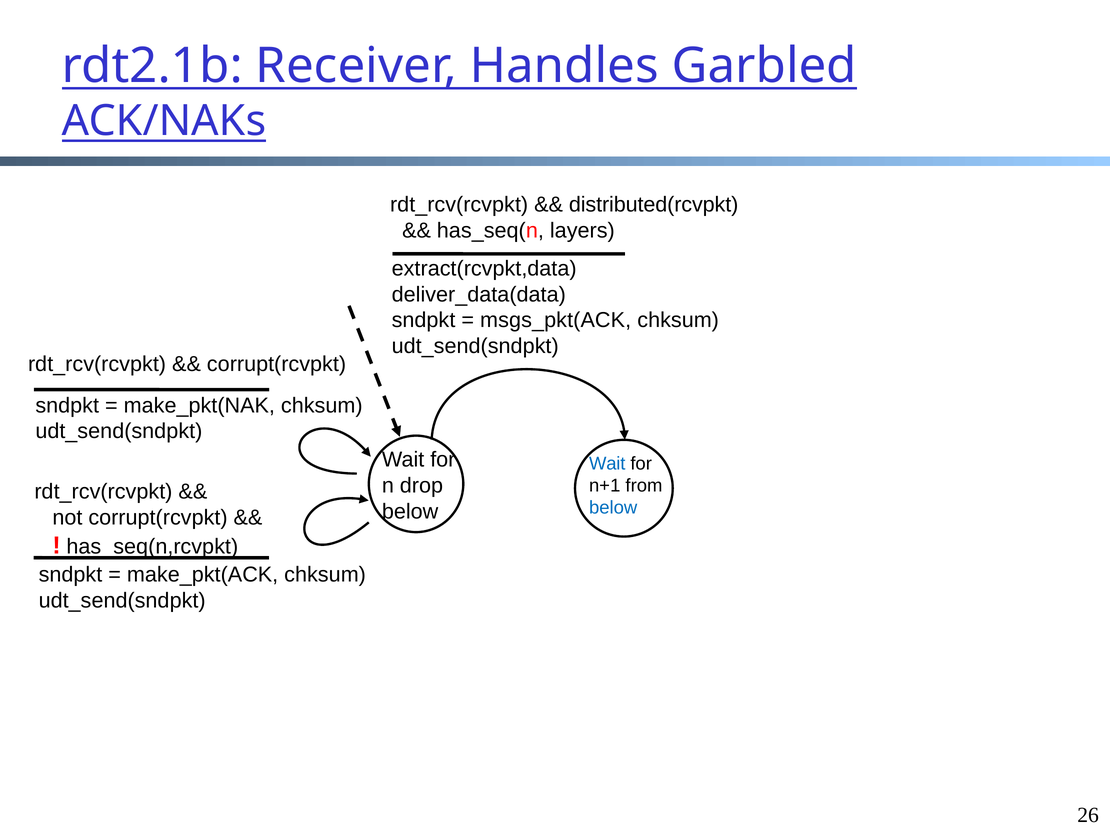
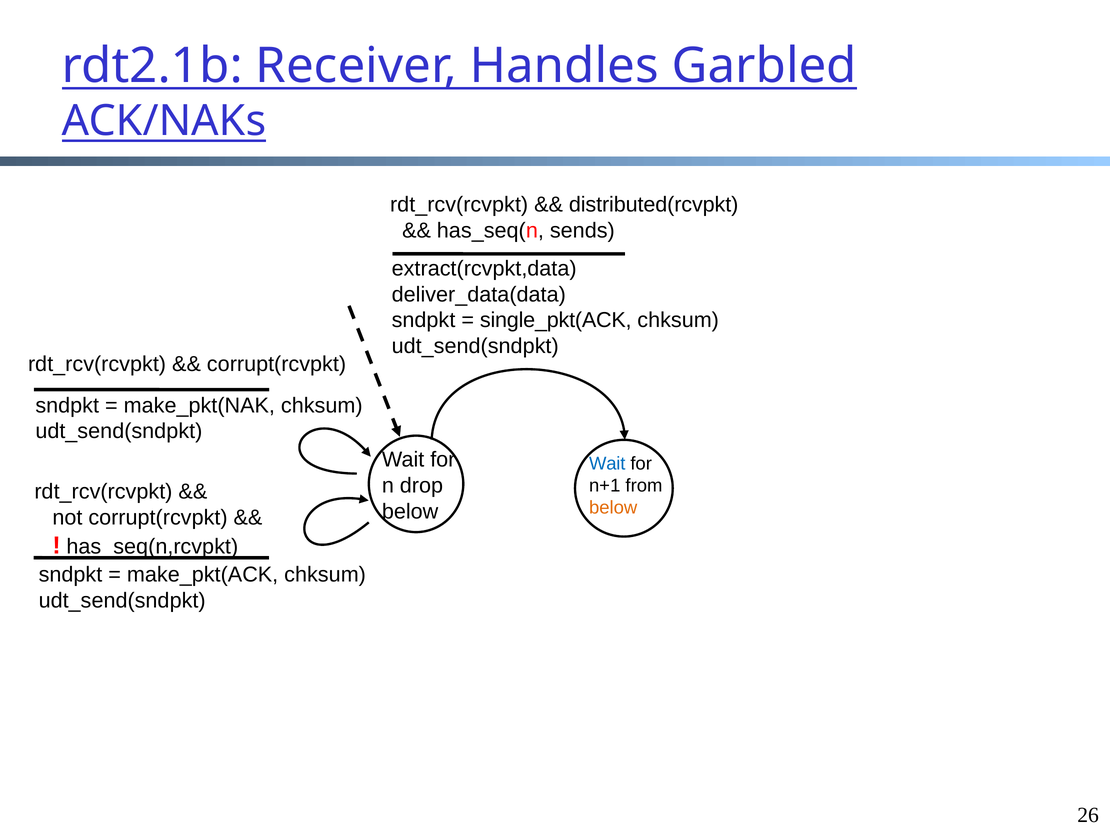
layers: layers -> sends (582, 231)
msgs_pkt(ACK: msgs_pkt(ACK -> single_pkt(ACK (556, 321)
below colour: blue -> orange (613, 508)
